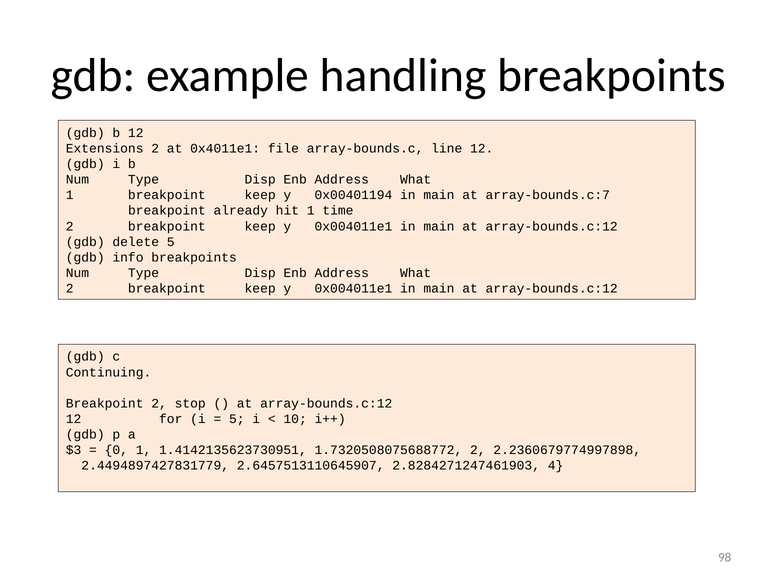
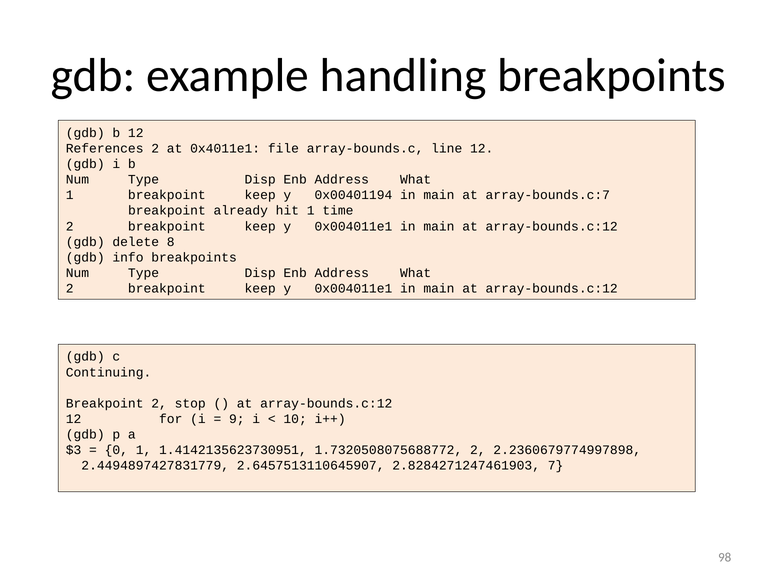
Extensions: Extensions -> References (105, 148)
delete 5: 5 -> 8 (171, 242)
5: 5 -> 9 (237, 419)
4: 4 -> 7 (556, 465)
